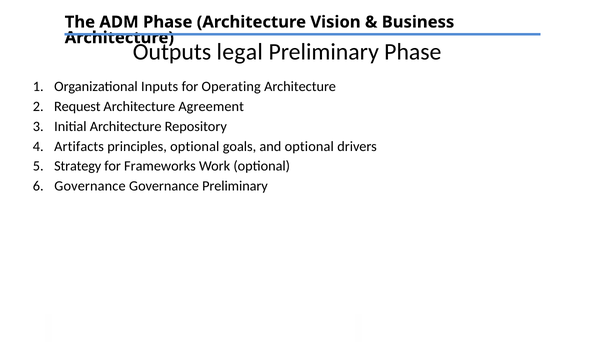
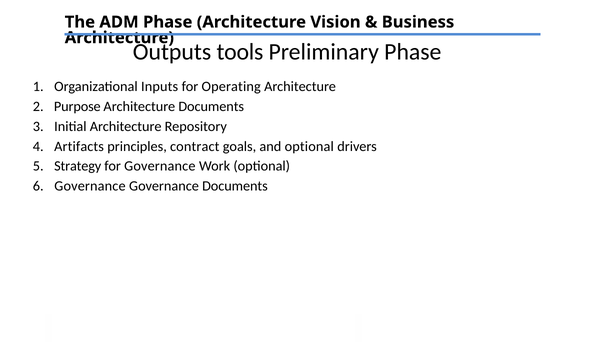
legal: legal -> tools (240, 52)
Request: Request -> Purpose (77, 107)
Architecture Agreement: Agreement -> Documents (211, 107)
principles optional: optional -> contract (195, 147)
for Frameworks: Frameworks -> Governance (160, 167)
Governance Preliminary: Preliminary -> Documents (235, 187)
